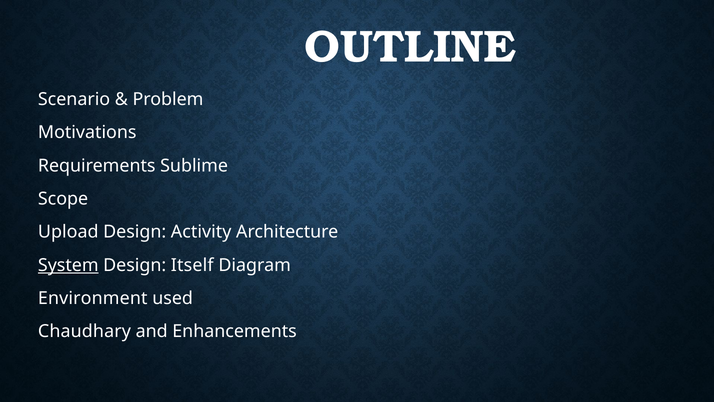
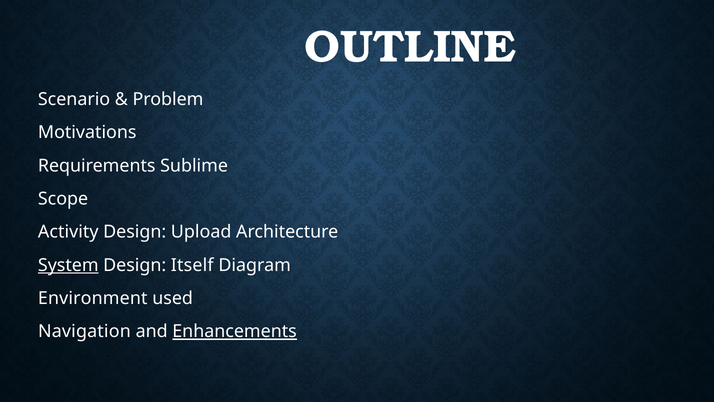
Upload: Upload -> Activity (68, 232)
Activity: Activity -> Upload (201, 232)
Chaudhary: Chaudhary -> Navigation (84, 331)
Enhancements underline: none -> present (235, 331)
